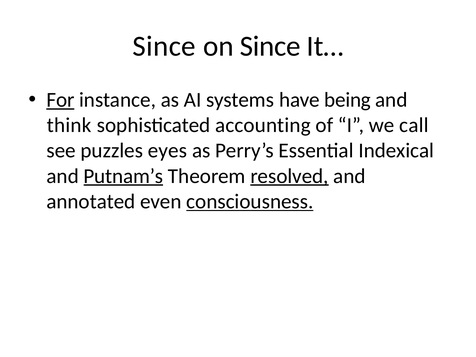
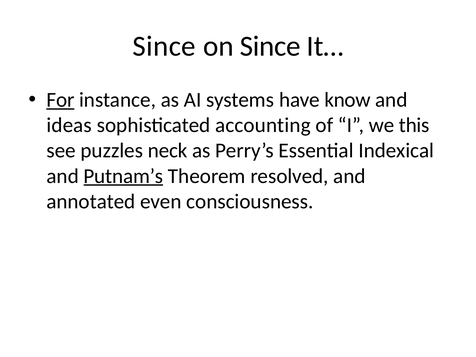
being: being -> know (348, 100)
think: think -> ideas (69, 125)
call: call -> this (414, 125)
eyes: eyes -> neck (168, 151)
resolved underline: present -> none (289, 176)
consciousness underline: present -> none (250, 201)
